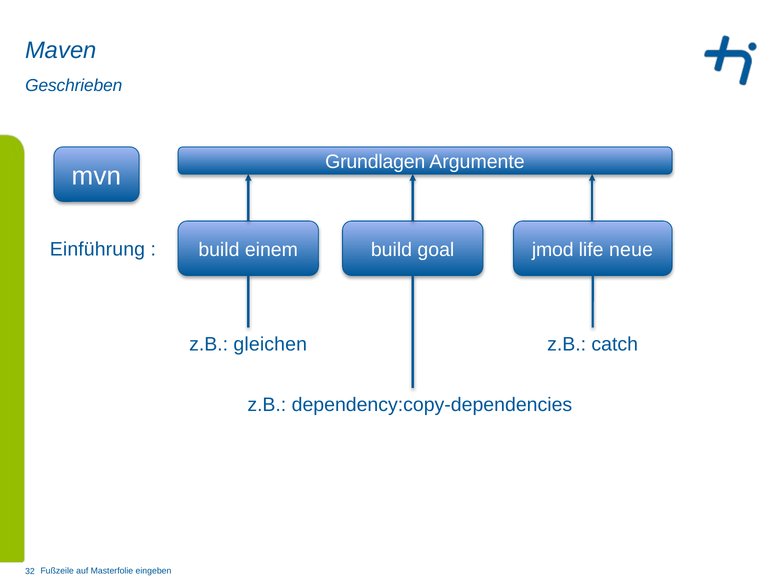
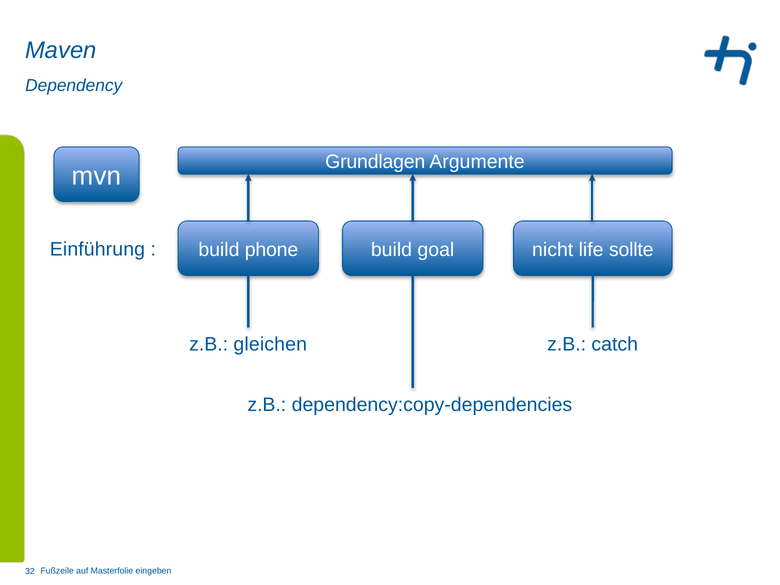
Geschrieben: Geschrieben -> Dependency (74, 86)
einem: einem -> phone (272, 250)
jmod: jmod -> nicht (553, 250)
neue: neue -> sollte (631, 250)
